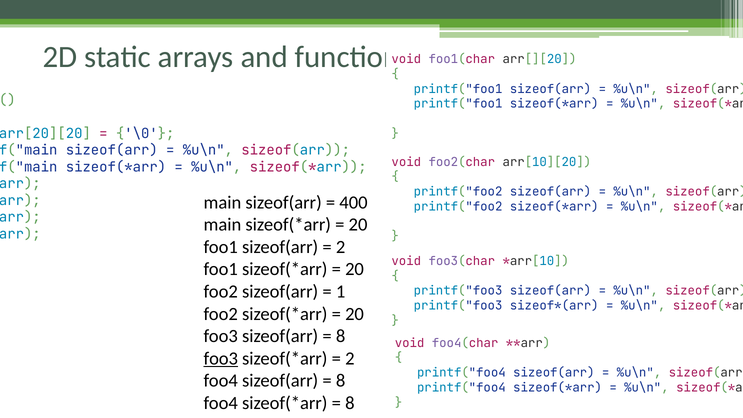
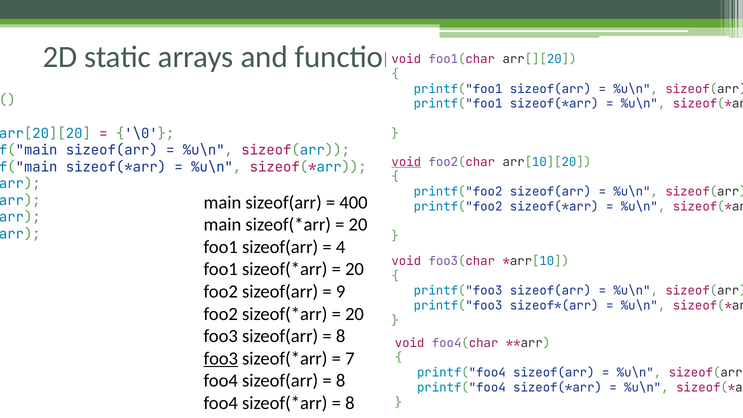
void underline: none -> present (406, 162)
2: 2 -> 4 (341, 247)
1: 1 -> 9 (341, 292)
2: 2 -> 7 (350, 358)
